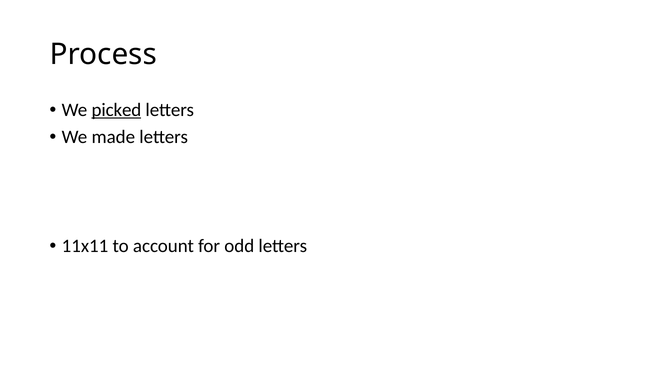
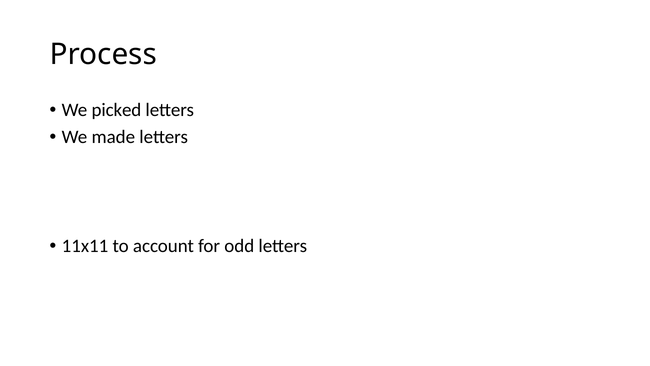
picked underline: present -> none (116, 110)
